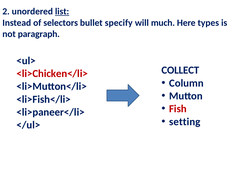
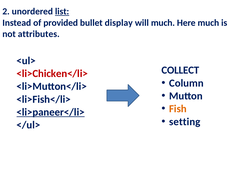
selectors: selectors -> provided (61, 23)
specify: specify -> display (119, 23)
Here types: types -> much (208, 23)
paragraph: paragraph -> attributes (39, 34)
Fish colour: red -> orange (178, 109)
<li>paneer</li> underline: none -> present (51, 112)
